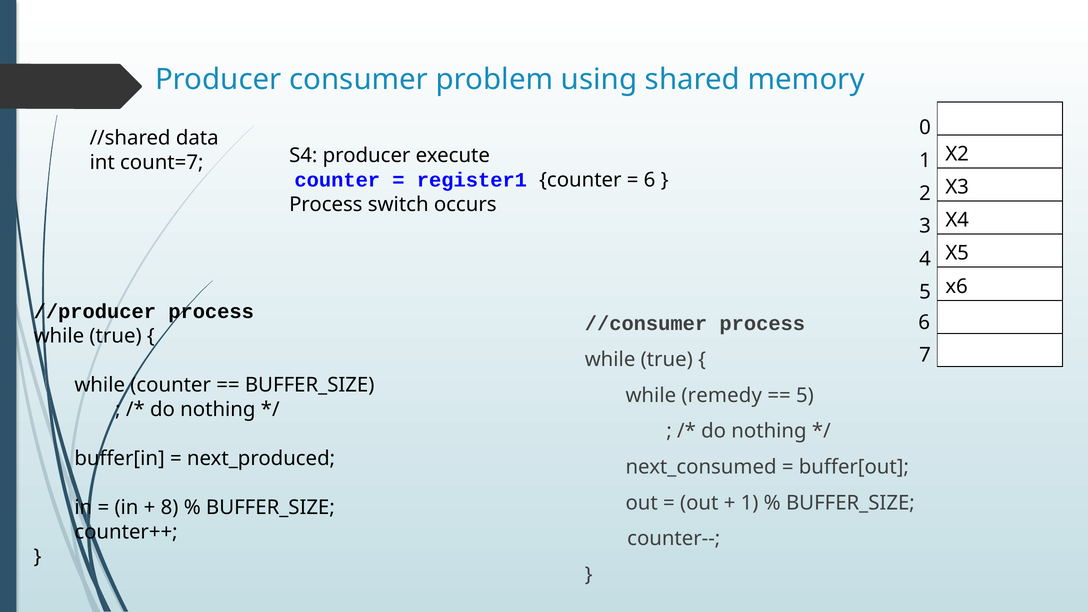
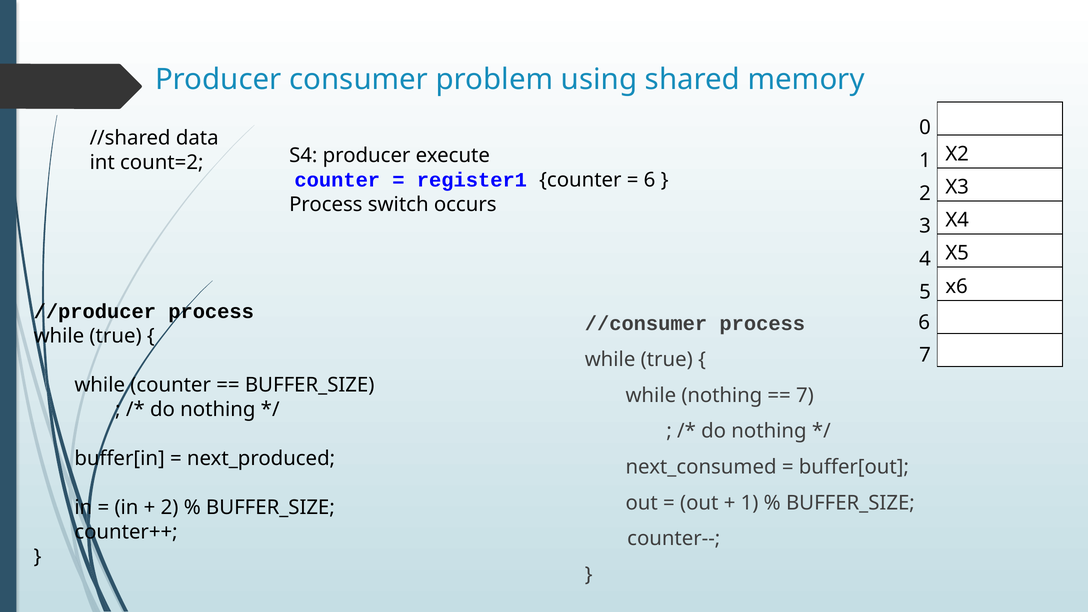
count=7: count=7 -> count=2 (162, 163)
while remedy: remedy -> nothing (722, 395)
5: 5 -> 7 (805, 395)
8: 8 -> 2 (170, 507)
